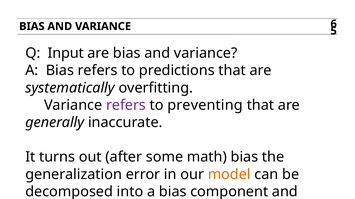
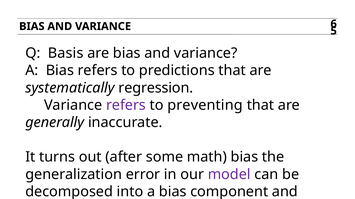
Input: Input -> Basis (66, 53)
overfitting: overfitting -> regression (156, 88)
model colour: orange -> purple (229, 175)
